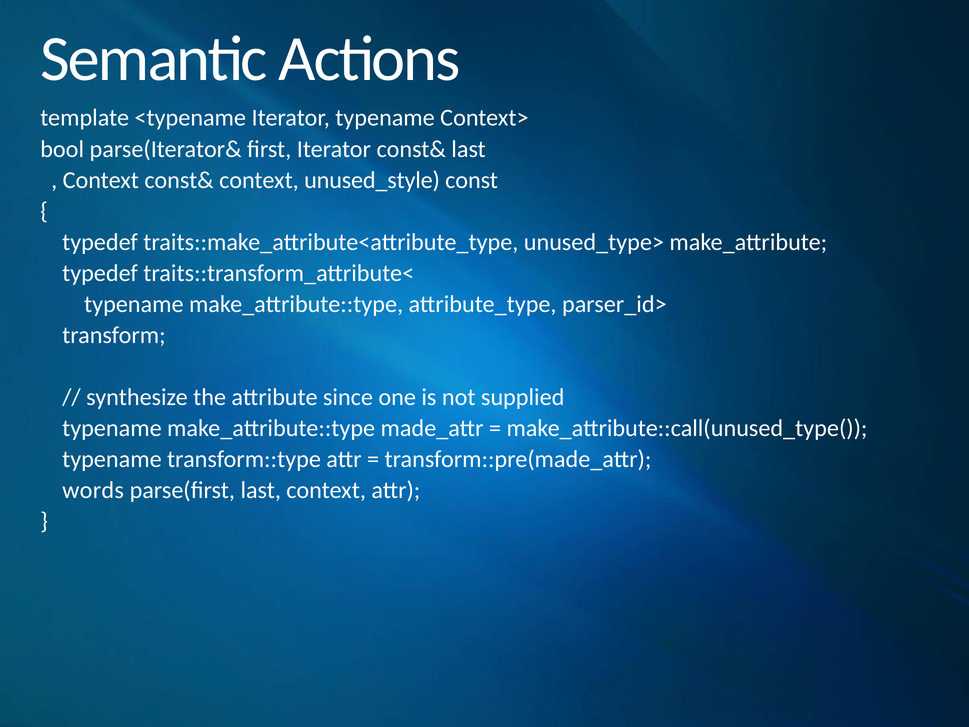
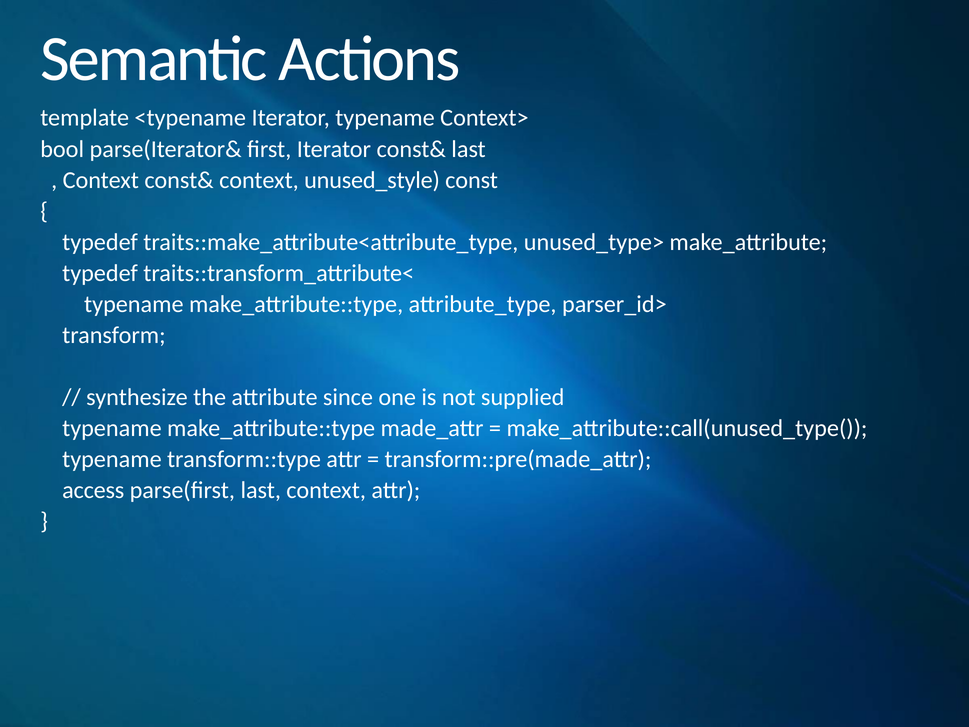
words: words -> access (93, 490)
